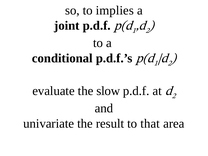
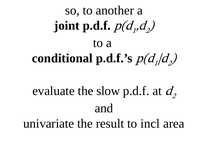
implies: implies -> another (115, 10)
that: that -> incl (150, 124)
